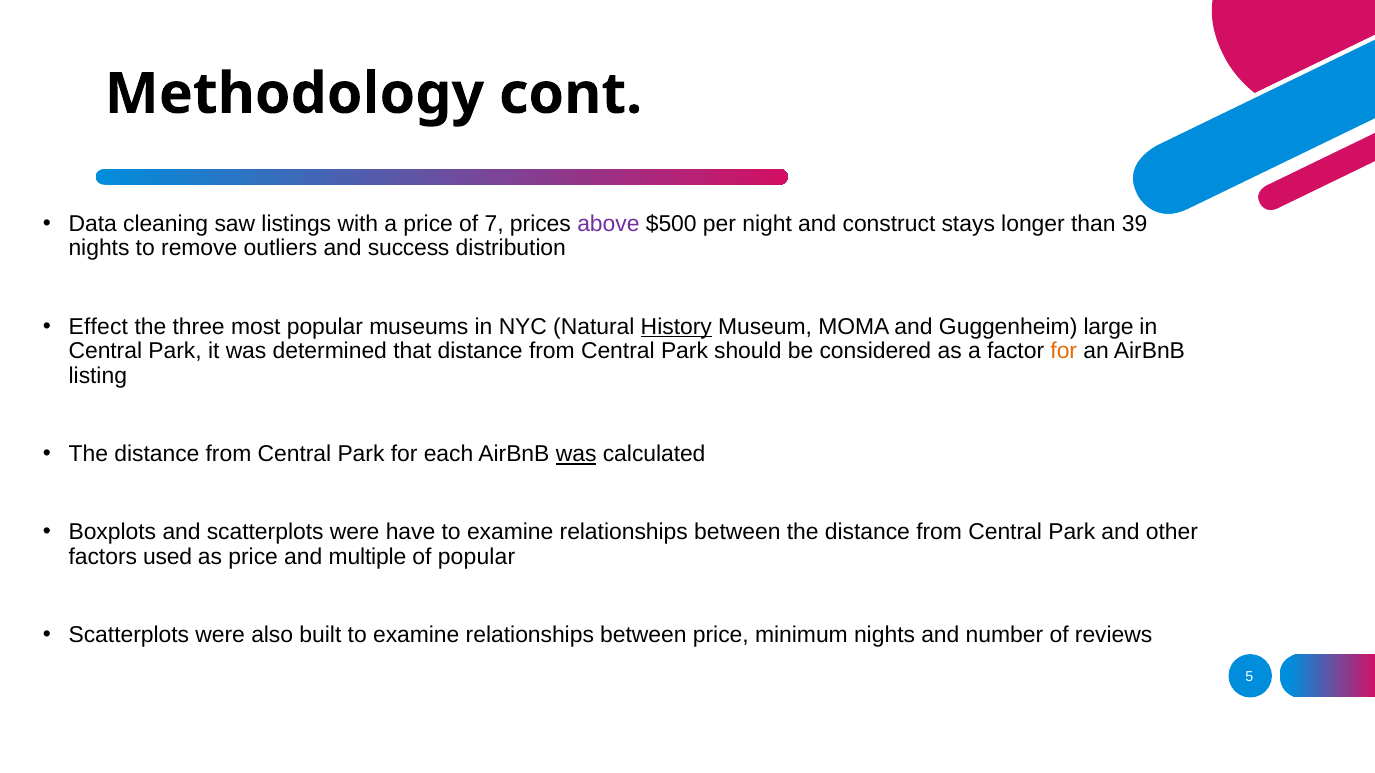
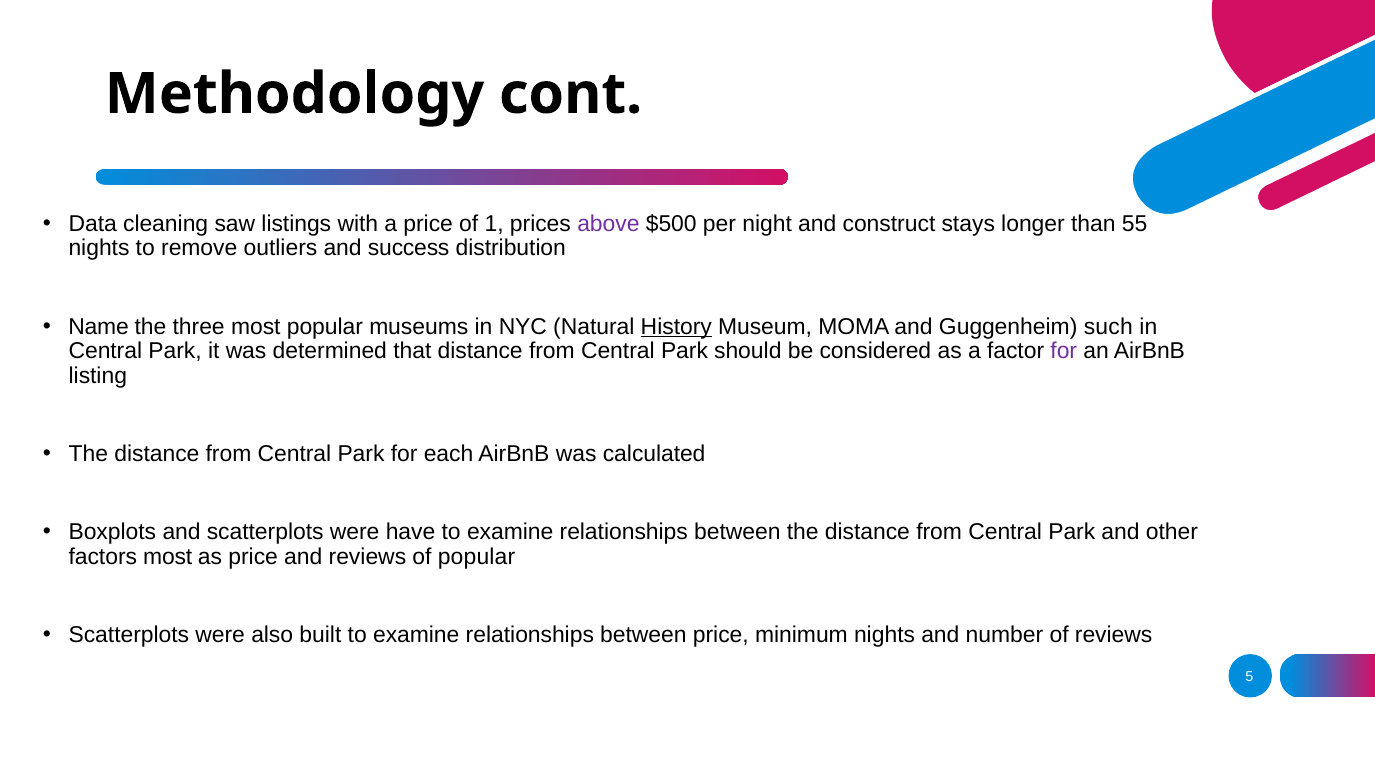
7: 7 -> 1 (494, 224)
39: 39 -> 55 (1135, 224)
Effect: Effect -> Name (99, 327)
large: large -> such (1108, 327)
for colour: orange -> purple (1064, 351)
was underline: present -> none (576, 454)
factors used: used -> most (168, 557)
and multiple: multiple -> reviews (367, 557)
